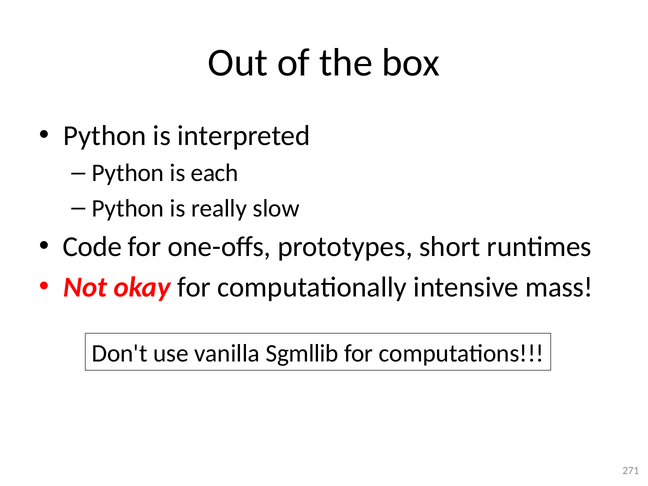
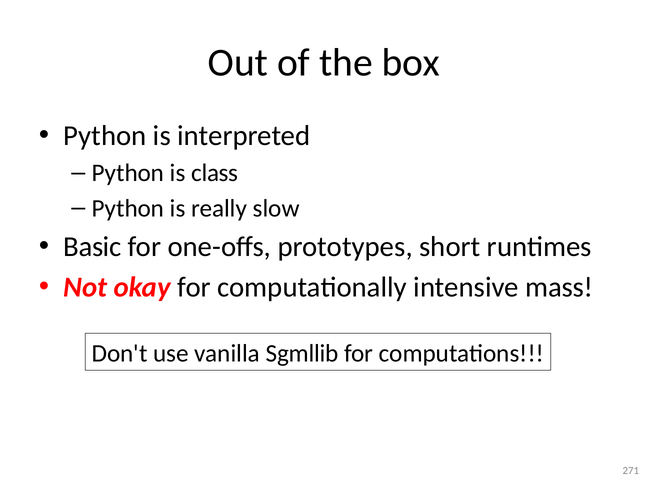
each: each -> class (215, 173)
Code: Code -> Basic (92, 247)
